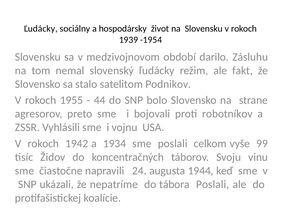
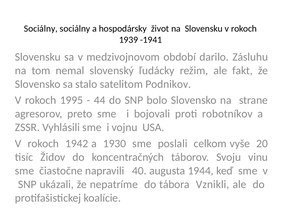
Ľudácky: Ľudácky -> Sociálny (41, 28)
-1954: -1954 -> -1941 (151, 40)
1955: 1955 -> 1995 (71, 100)
1934: 1934 -> 1930 (115, 143)
99: 99 -> 20 (262, 143)
24: 24 -> 40 (139, 171)
tábora Poslali: Poslali -> Vznikli (213, 184)
